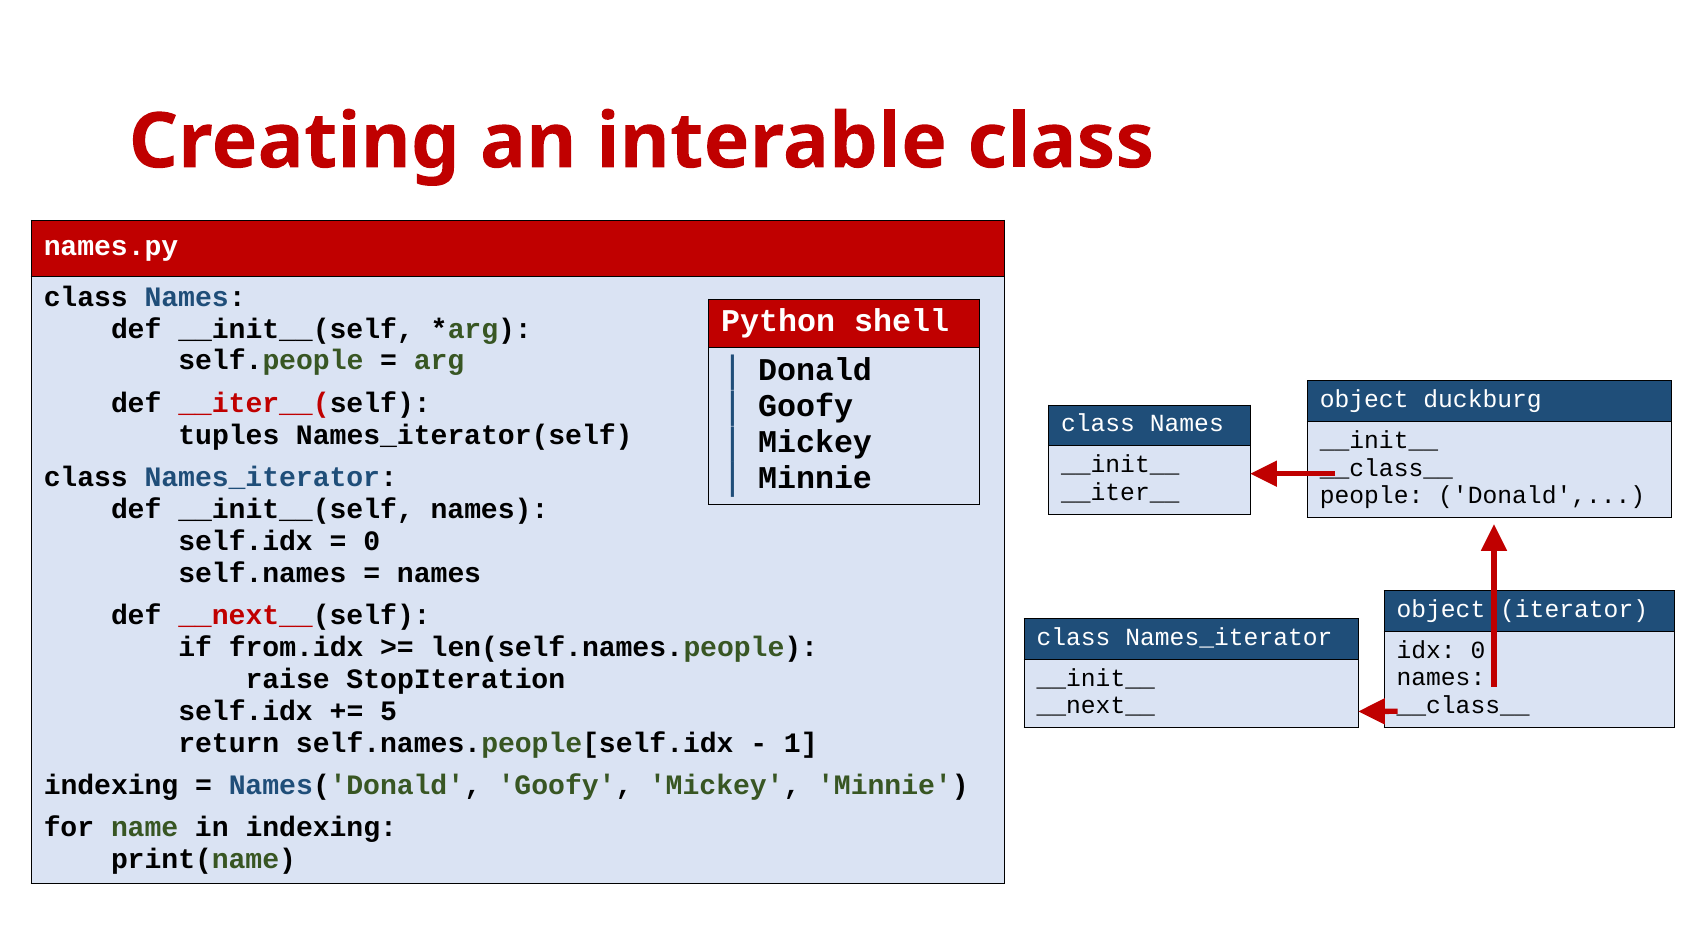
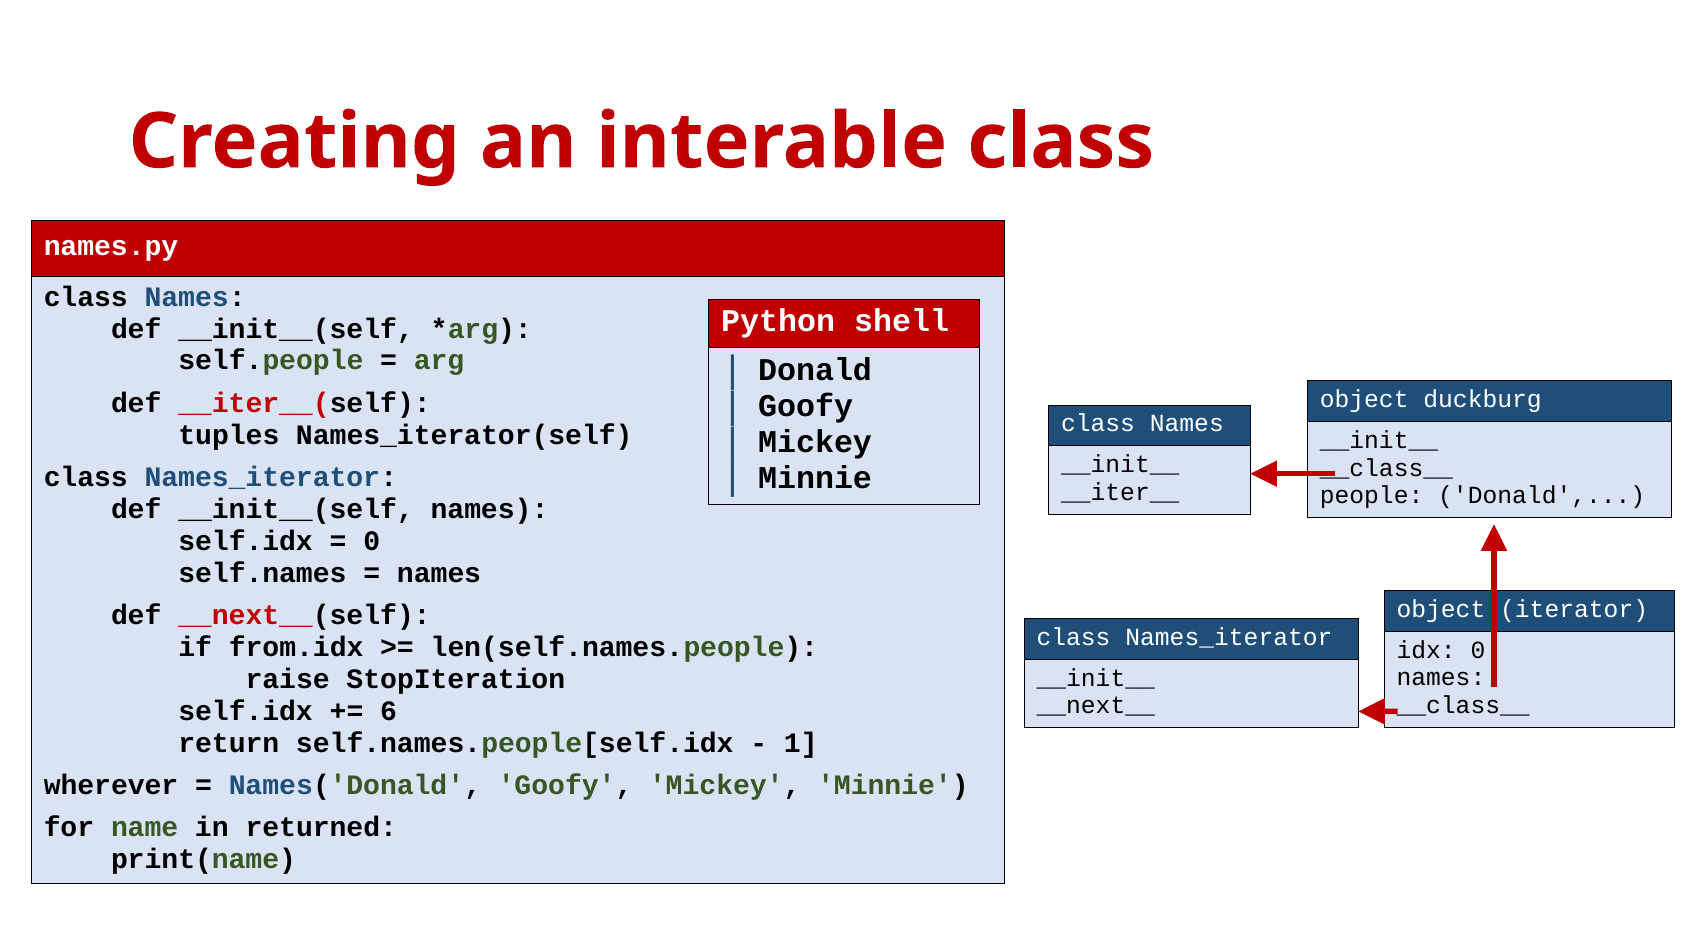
5: 5 -> 6 (389, 711)
indexing: indexing -> wherever (111, 785)
in indexing: indexing -> returned (321, 827)
